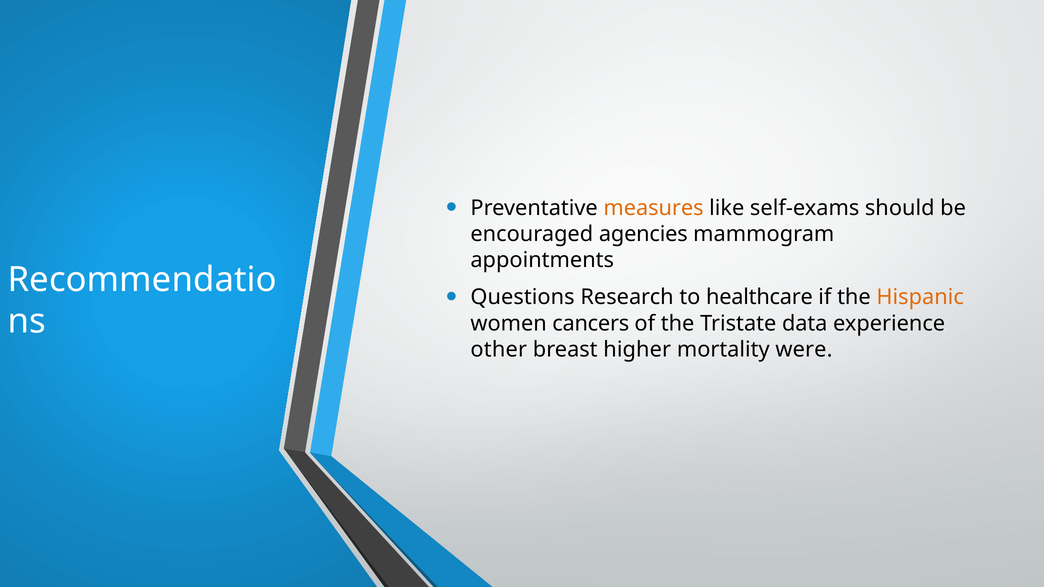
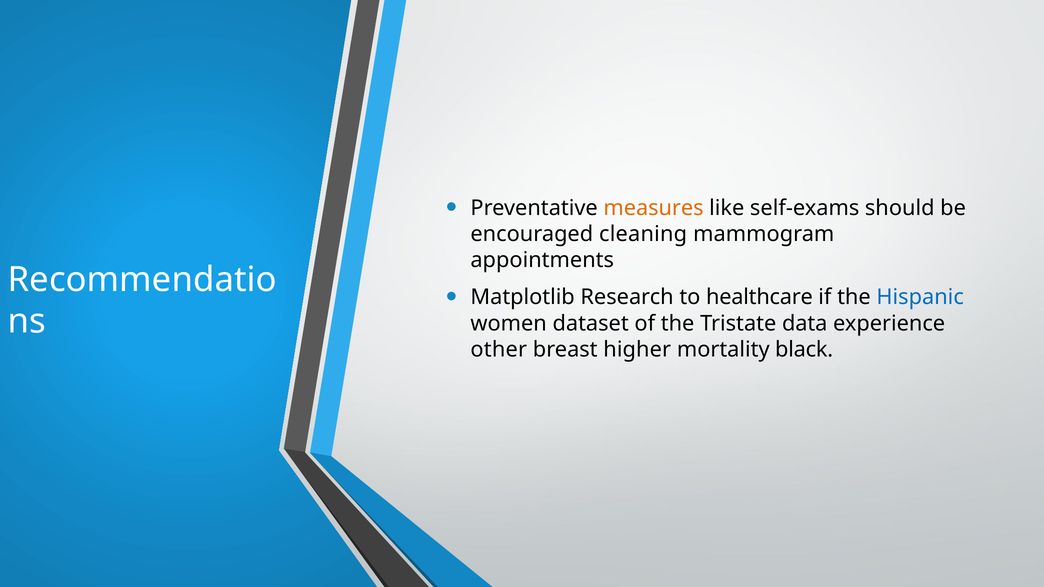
agencies: agencies -> cleaning (643, 234)
Questions: Questions -> Matplotlib (523, 297)
Hispanic colour: orange -> blue (920, 297)
cancers: cancers -> dataset (591, 323)
were: were -> black (804, 350)
